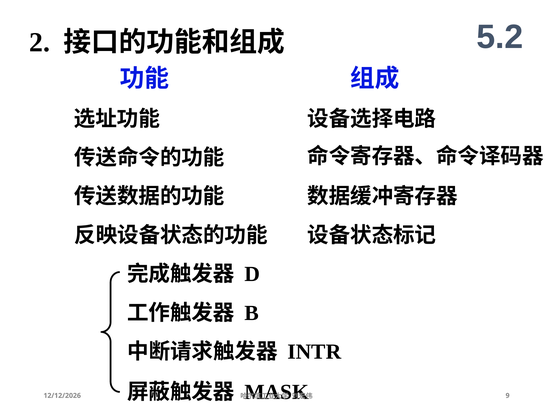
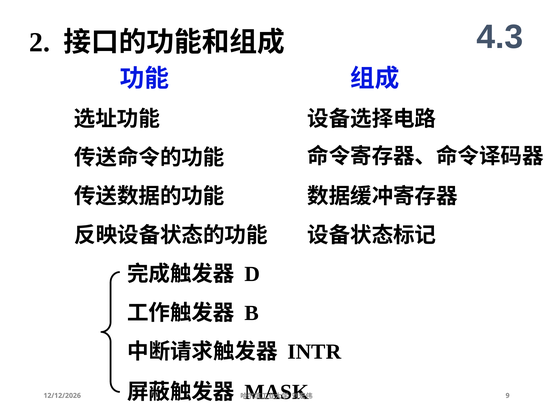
5.2: 5.2 -> 4.3 (500, 37)
